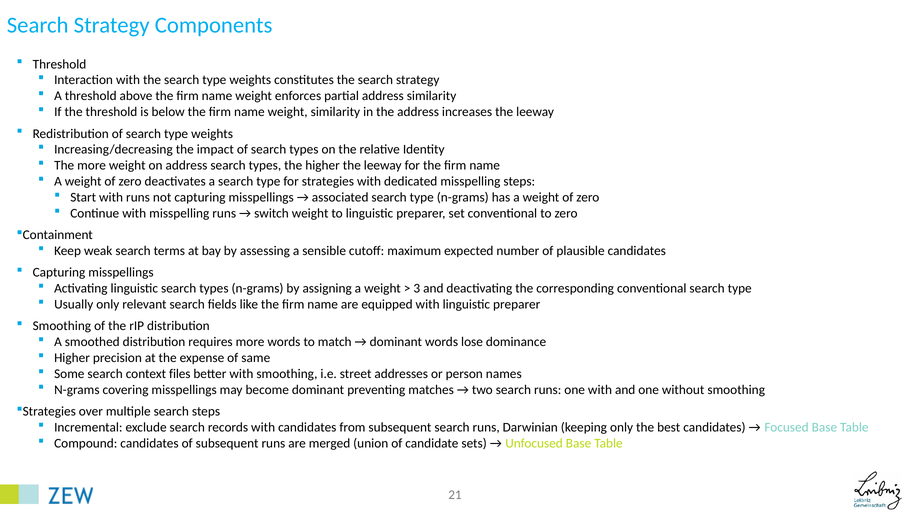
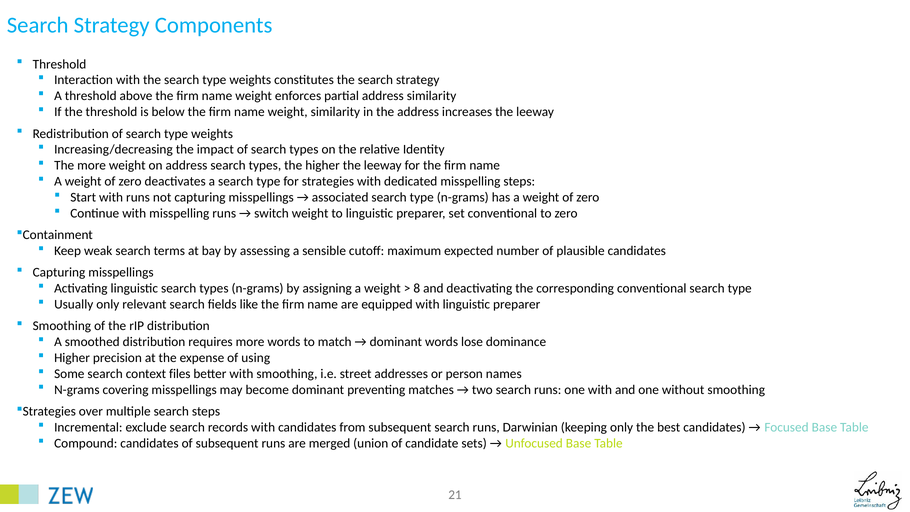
3: 3 -> 8 (417, 288)
same: same -> using (256, 358)
